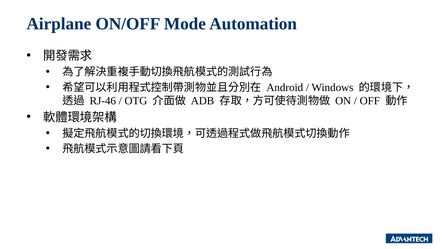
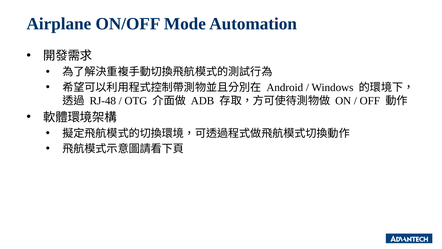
RJ-46: RJ-46 -> RJ-48 (103, 101)
